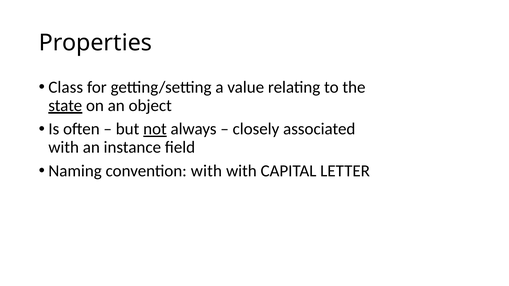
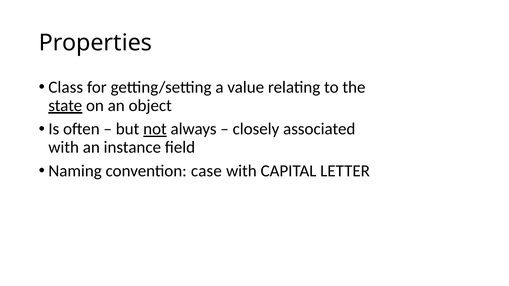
convention with: with -> case (206, 171)
